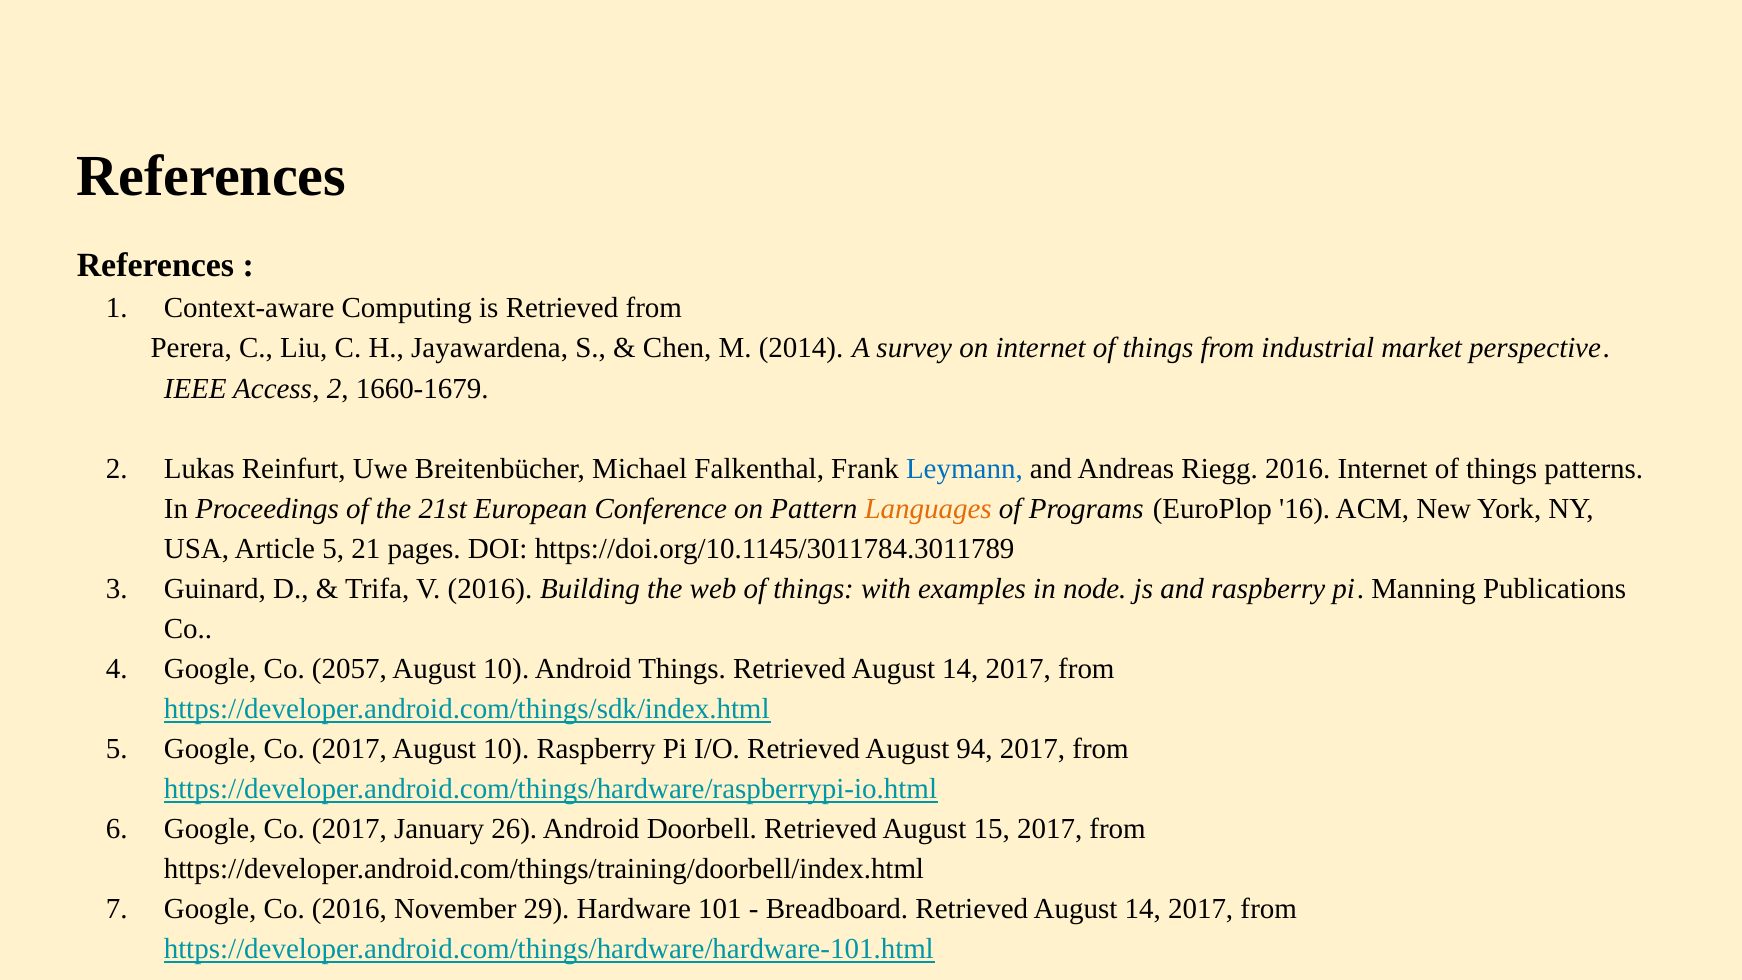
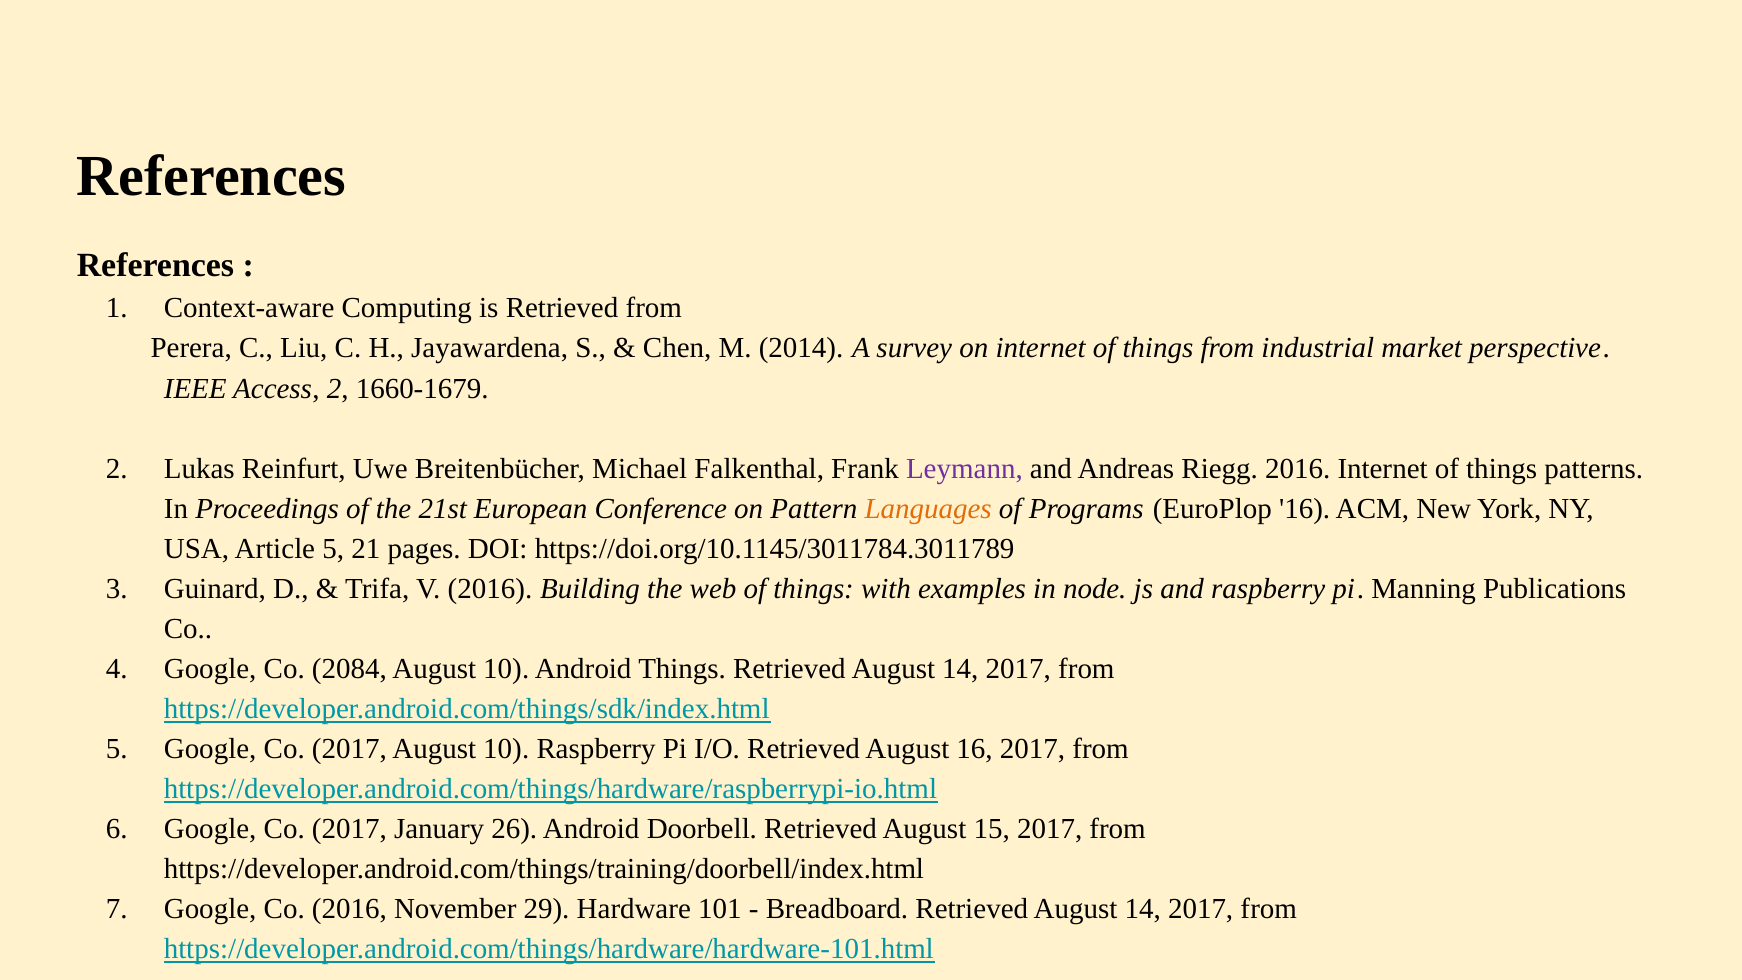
Leymann colour: blue -> purple (964, 469)
2057: 2057 -> 2084 (349, 669)
August 94: 94 -> 16 (975, 749)
